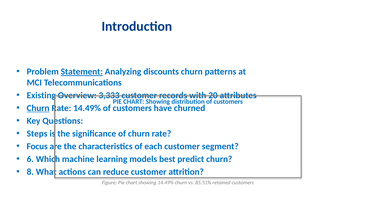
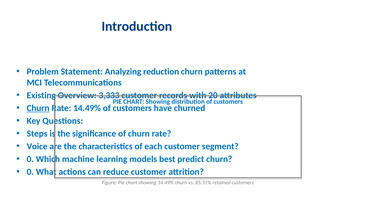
Statement underline: present -> none (82, 72)
discounts: discounts -> reduction (161, 72)
Focus: Focus -> Voice (37, 147)
6: 6 -> 0 (30, 159)
8: 8 -> 0 (30, 172)
